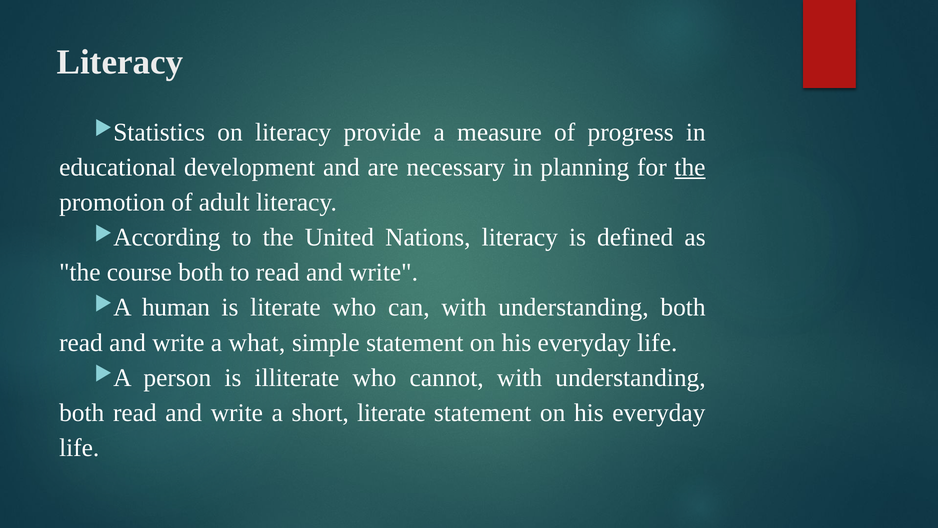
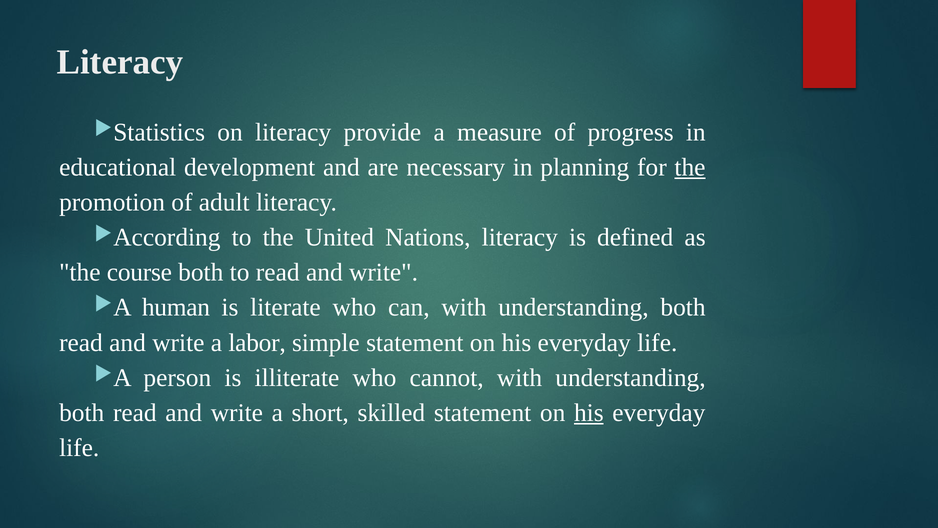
what: what -> labor (257, 342)
short literate: literate -> skilled (391, 412)
his underline: none -> present (589, 412)
